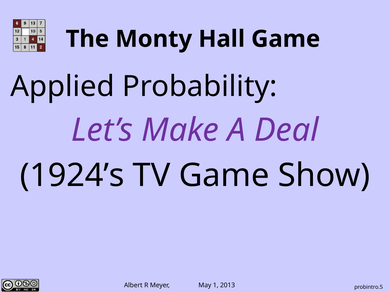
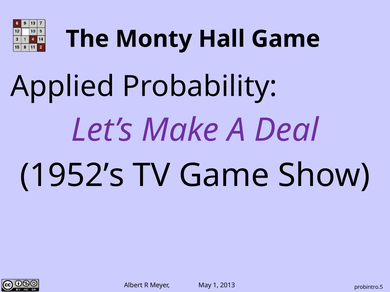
1924’s: 1924’s -> 1952’s (72, 176)
